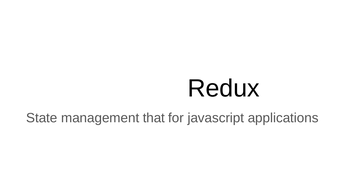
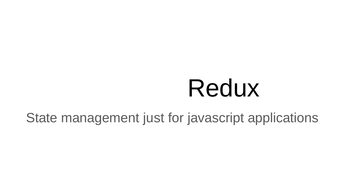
that: that -> just (154, 118)
